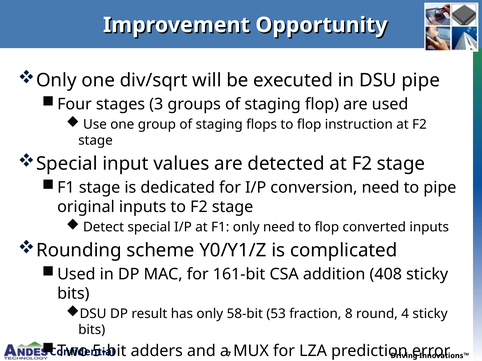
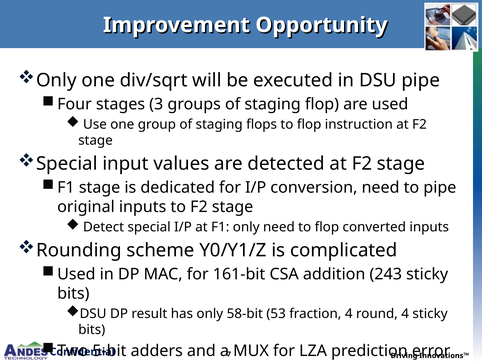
408: 408 -> 243 (386, 275)
fraction 8: 8 -> 4 (349, 314)
